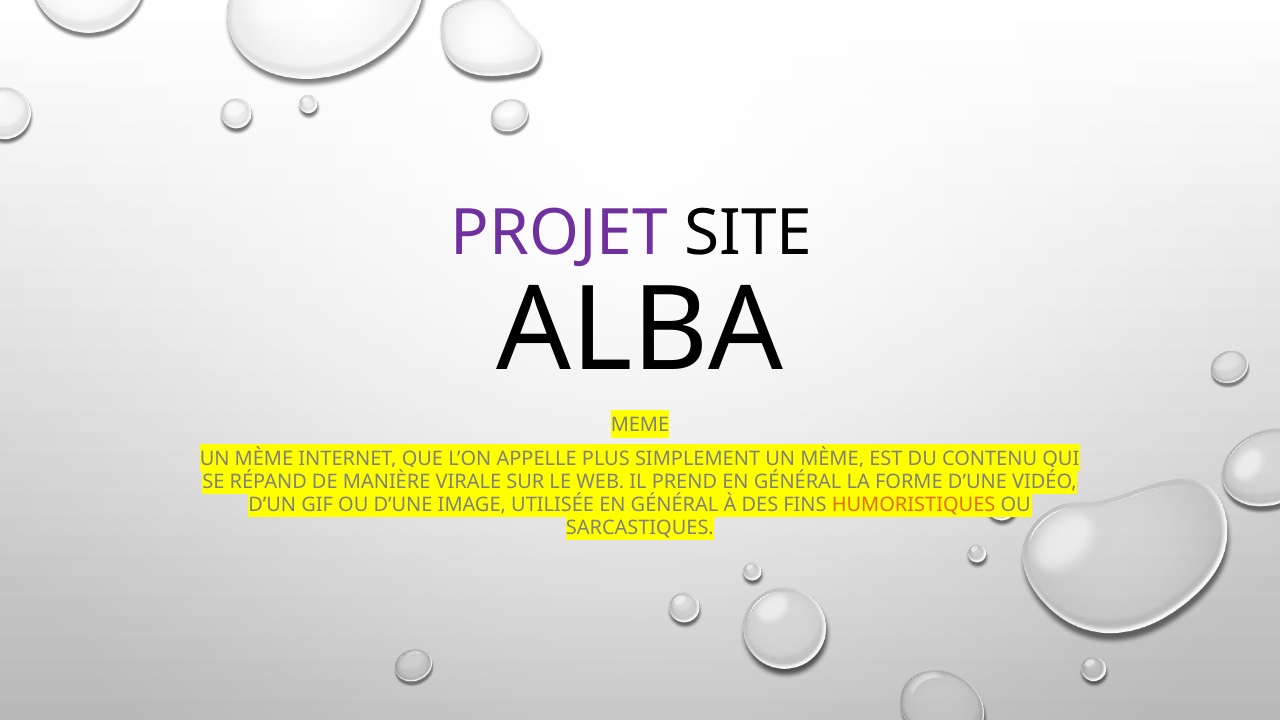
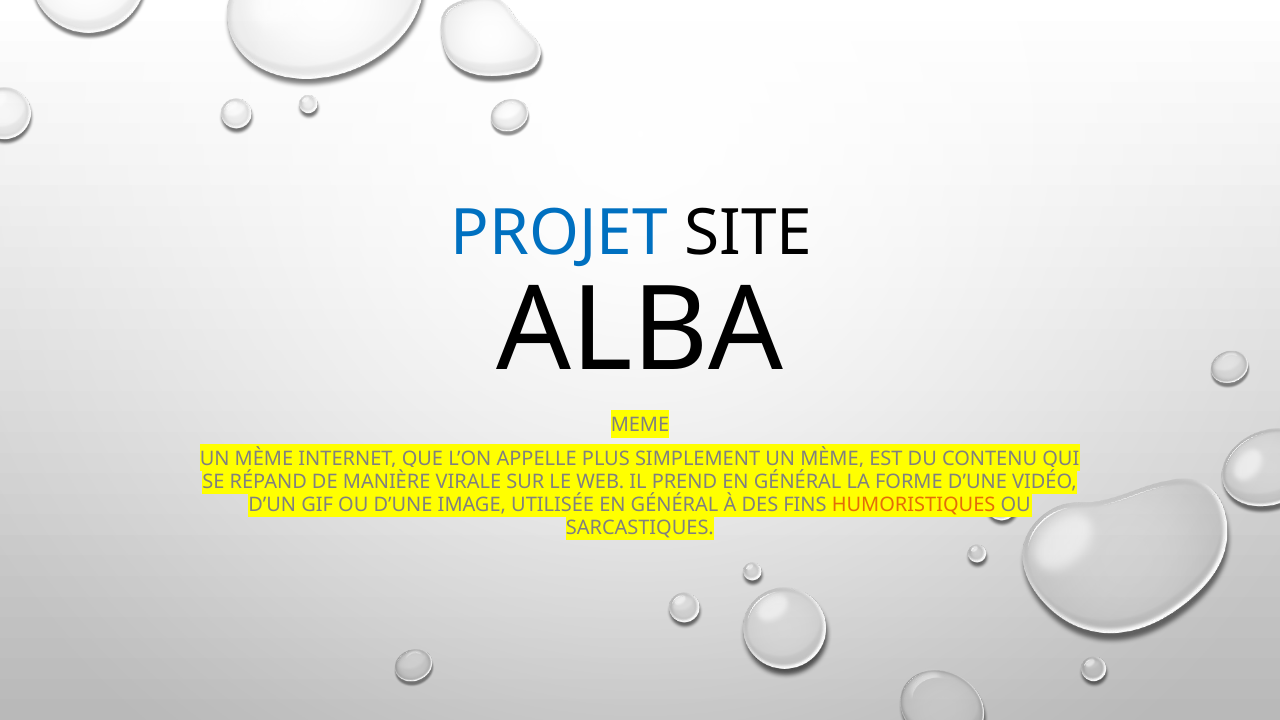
PROJET colour: purple -> blue (559, 233)
